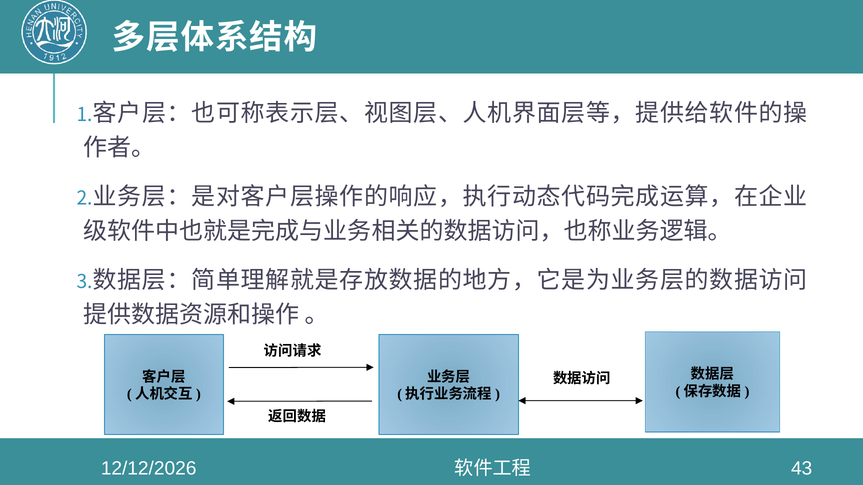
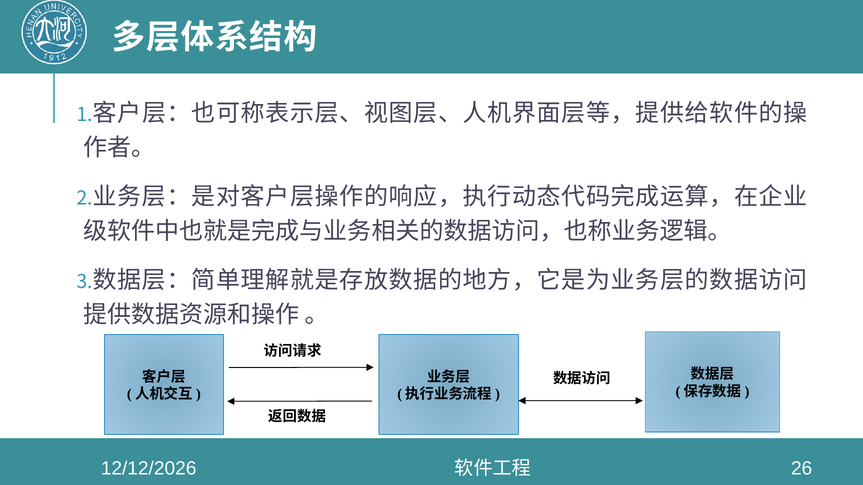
43: 43 -> 26 (802, 469)
